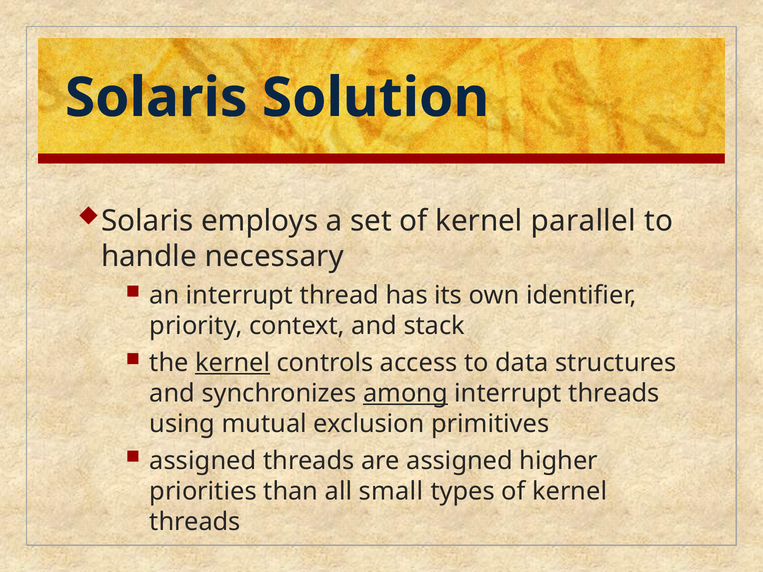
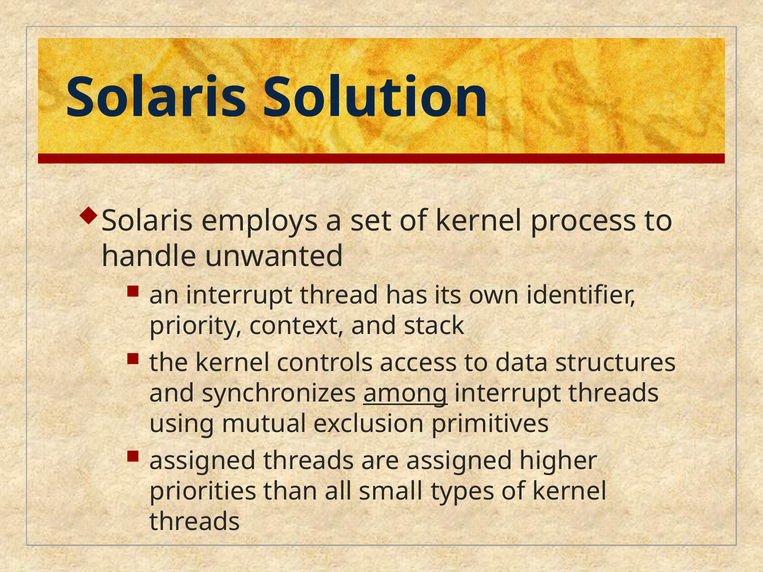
parallel: parallel -> process (584, 221)
necessary: necessary -> unwanted (274, 256)
kernel underline: present -> none (233, 363)
